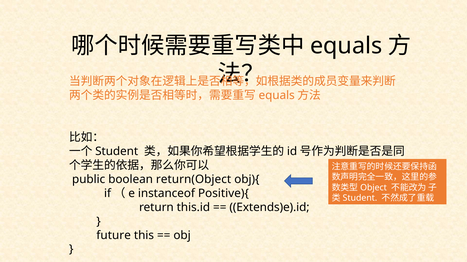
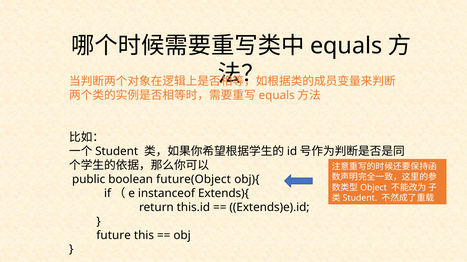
return(Object: return(Object -> future(Object (194, 180)
Positive){: Positive){ -> Extends){ (224, 194)
